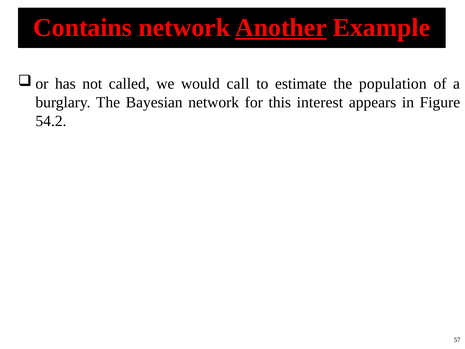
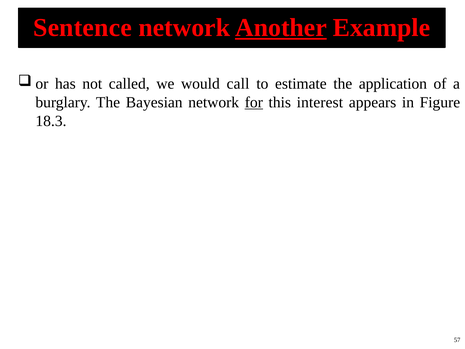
Contains: Contains -> Sentence (82, 28)
population: population -> application (393, 84)
for underline: none -> present (254, 102)
54.2: 54.2 -> 18.3 (51, 121)
